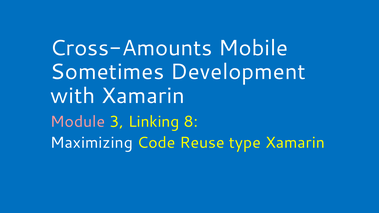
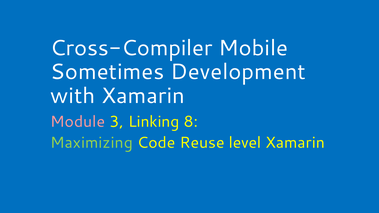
Cross-Amounts: Cross-Amounts -> Cross-Compiler (131, 48)
Maximizing colour: white -> light green (92, 143)
type: type -> level (245, 143)
